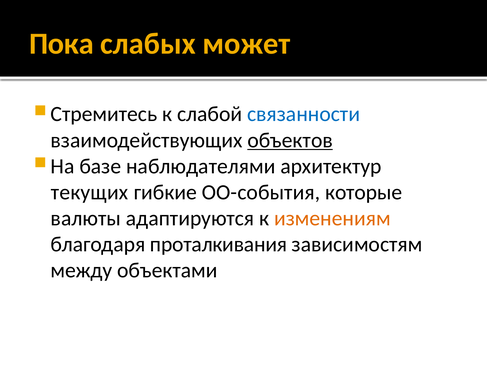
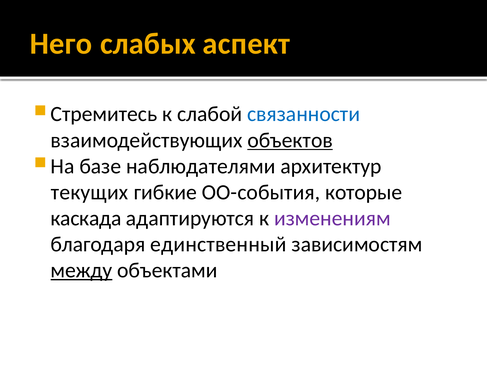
Пока: Пока -> Него (61, 44)
может: может -> аспект (246, 44)
валюты: валюты -> каскада (86, 218)
изменениям colour: orange -> purple (332, 218)
проталкивания: проталкивания -> единственный (218, 244)
между underline: none -> present (82, 270)
